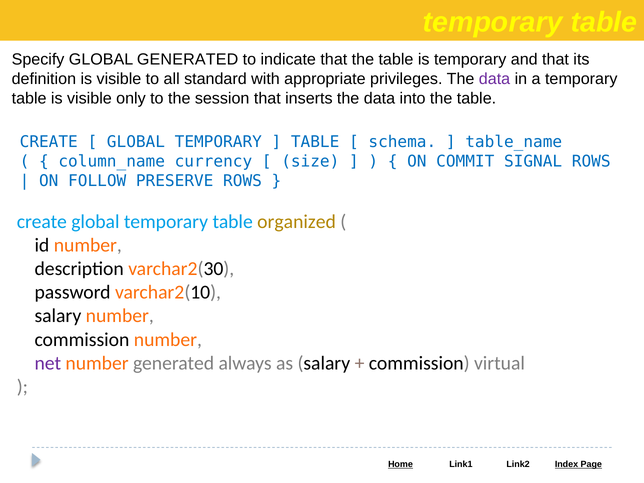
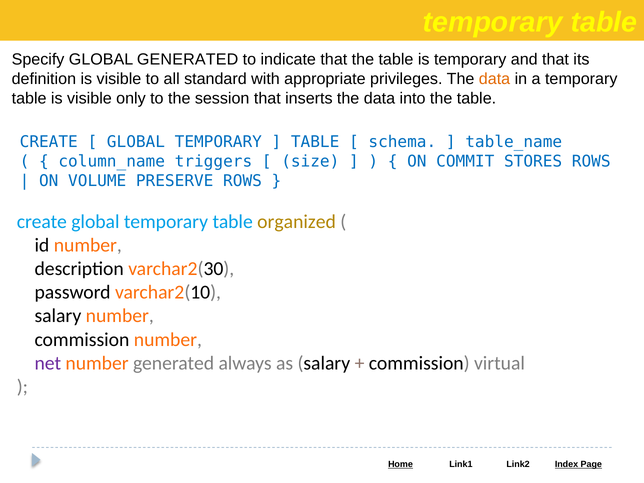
data colour: purple -> orange (495, 79)
currency: currency -> triggers (213, 161)
SIGNAL: SIGNAL -> STORES (533, 161)
FOLLOW: FOLLOW -> VOLUME (97, 181)
